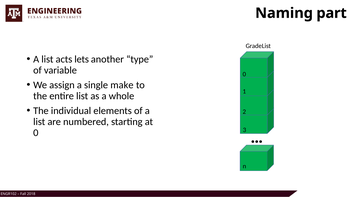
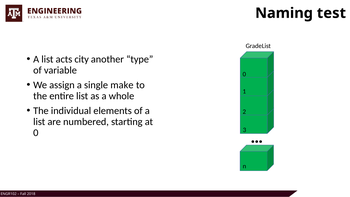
part: part -> test (331, 13)
lets: lets -> city (82, 59)
